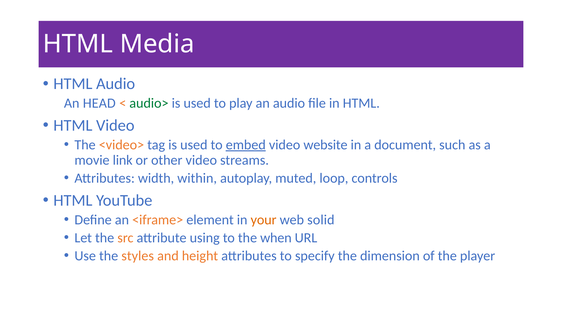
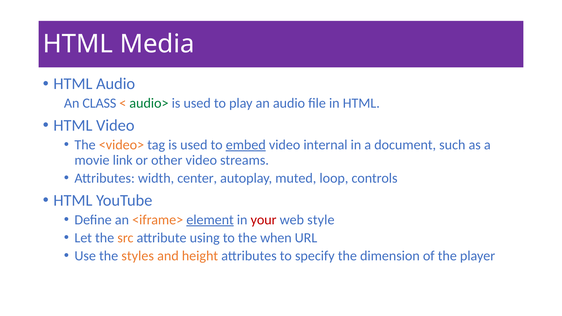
HEAD: HEAD -> CLASS (99, 103)
website: website -> internal (325, 145)
within: within -> center (197, 178)
element underline: none -> present (210, 220)
your colour: orange -> red (264, 220)
solid: solid -> style (321, 220)
